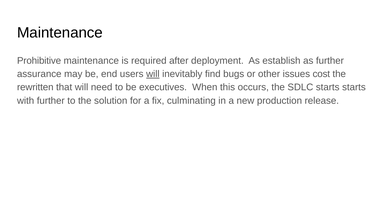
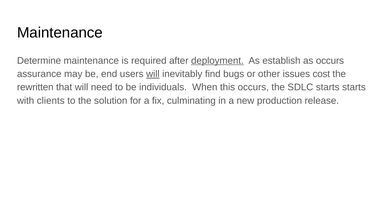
Prohibitive: Prohibitive -> Determine (39, 61)
deployment underline: none -> present (217, 61)
as further: further -> occurs (330, 61)
executives: executives -> individuals (163, 87)
with further: further -> clients (51, 101)
